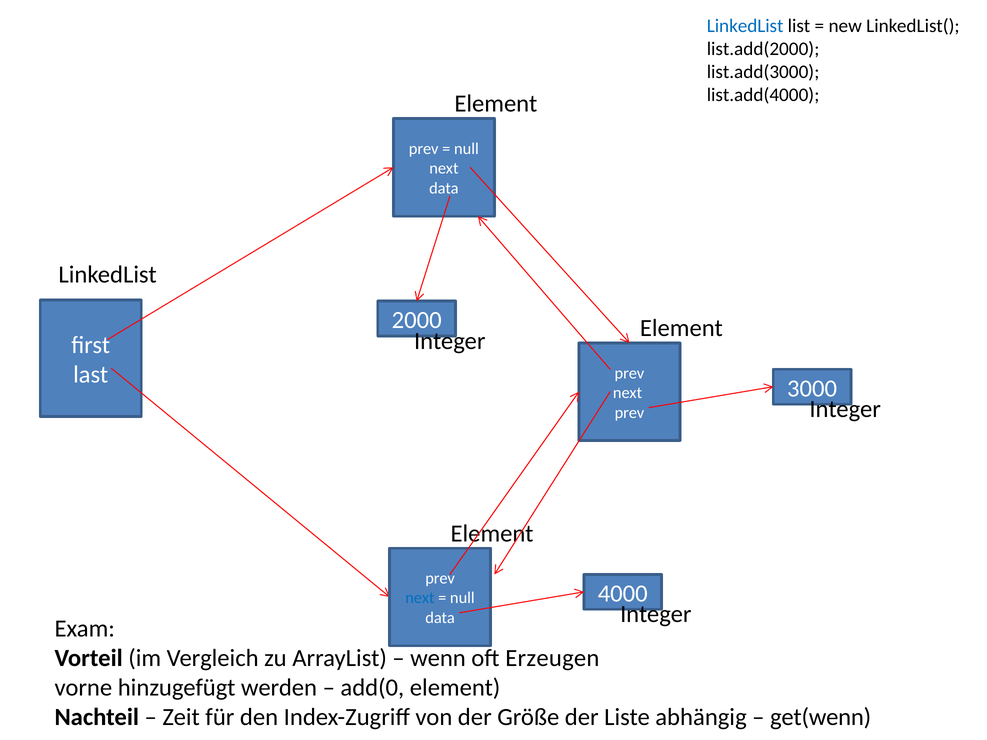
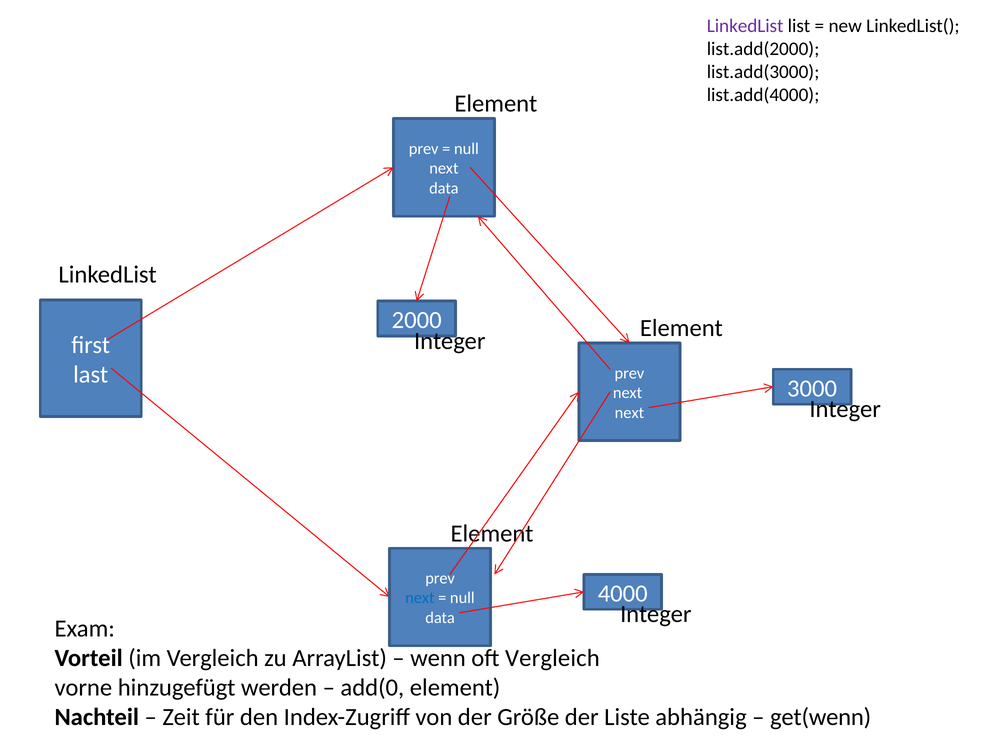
LinkedList colour: blue -> purple (745, 26)
prev: prev -> next (629, 413)
oft Erzeugen: Erzeugen -> Vergleich (552, 658)
